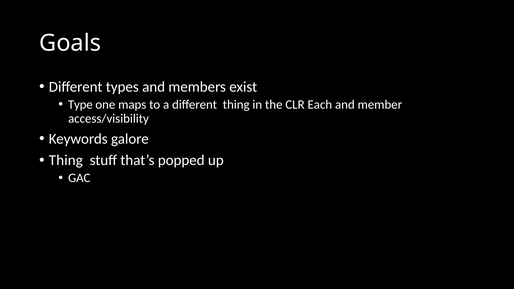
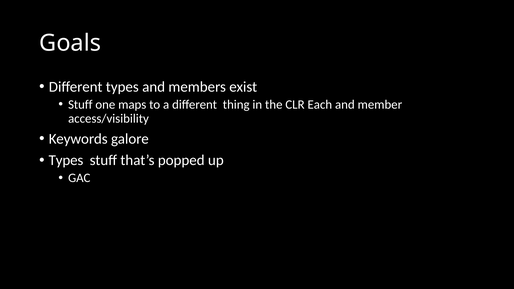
Type: Type -> Stuff (80, 105)
Thing: Thing -> Types (66, 160)
